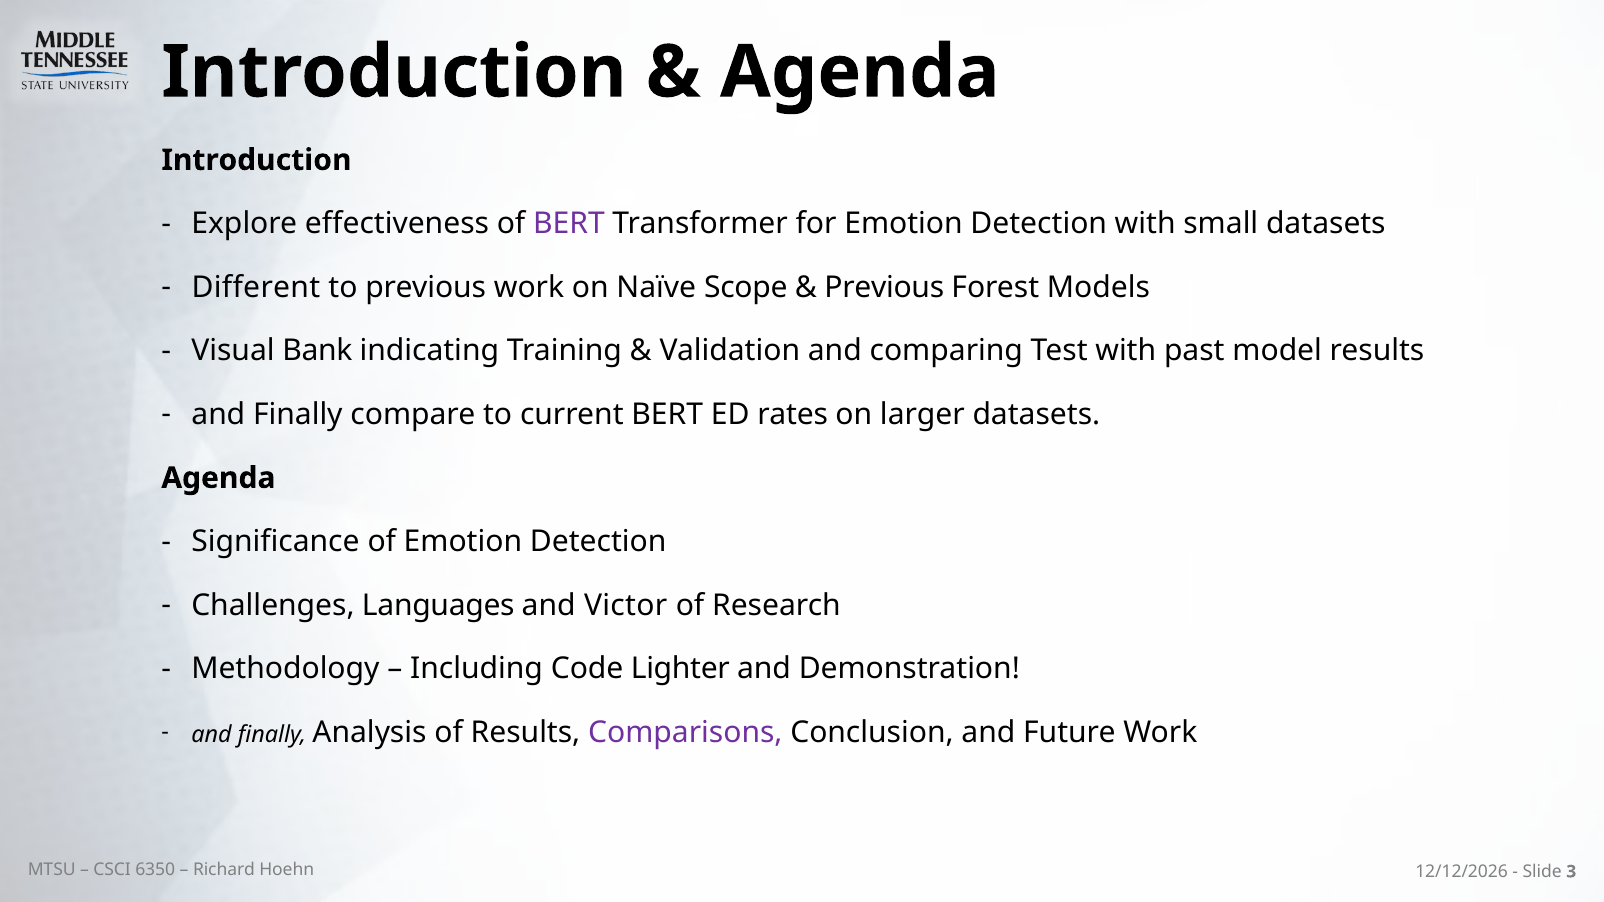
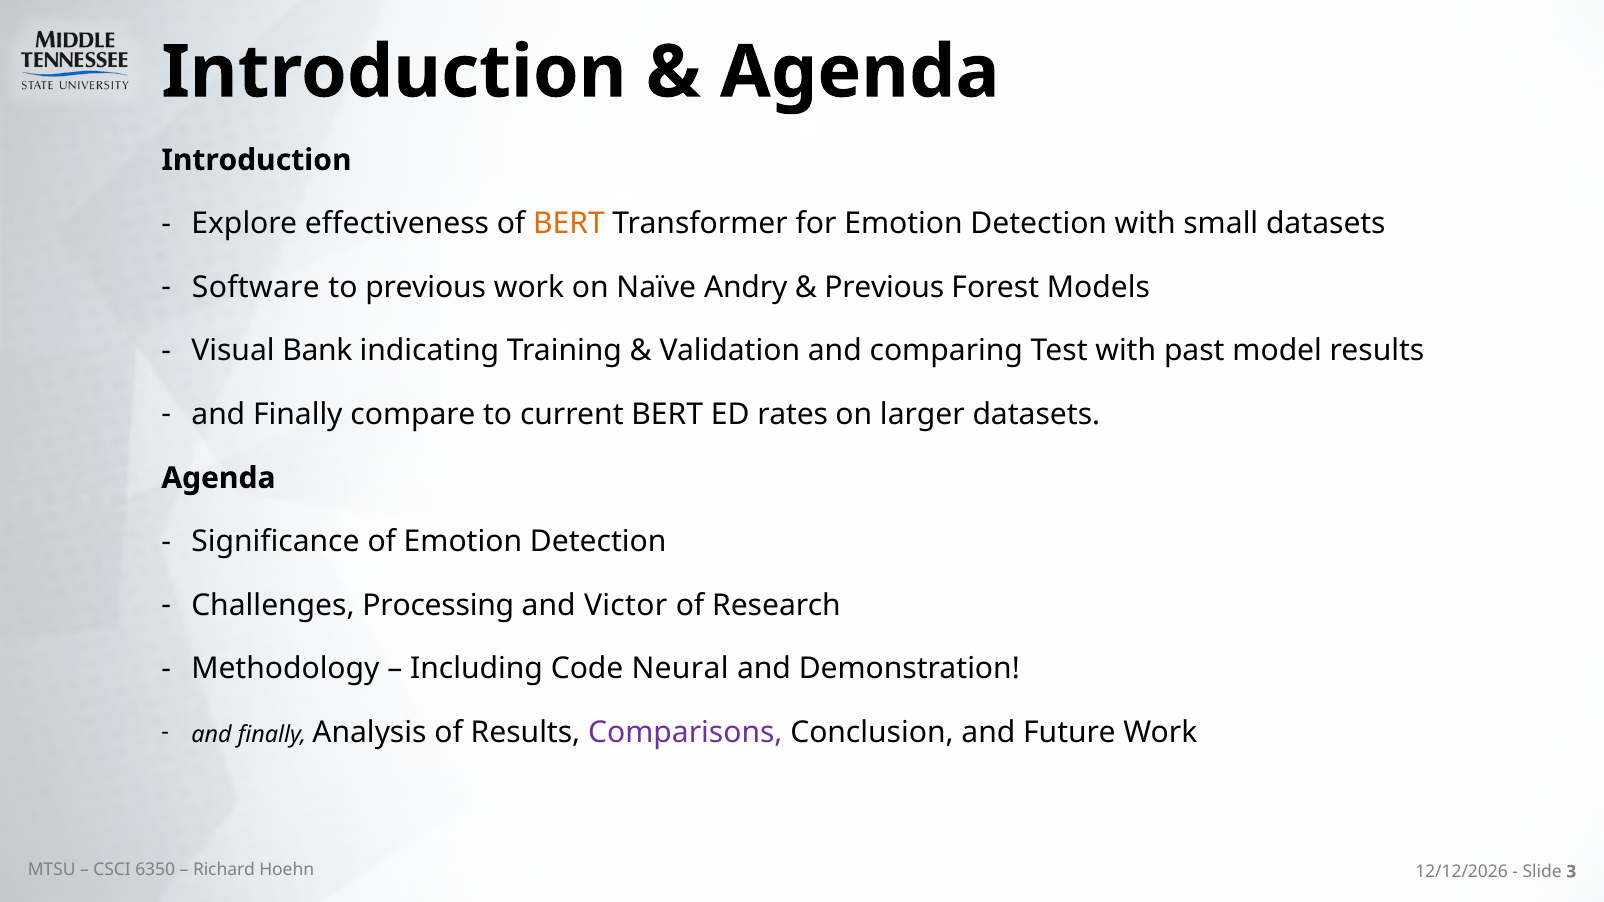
BERT colour: purple -> orange (569, 224)
Different: Different -> Software (256, 287)
Scope: Scope -> Andry (746, 287)
Languages: Languages -> Processing (438, 605)
Lighter: Lighter -> Neural (680, 669)
